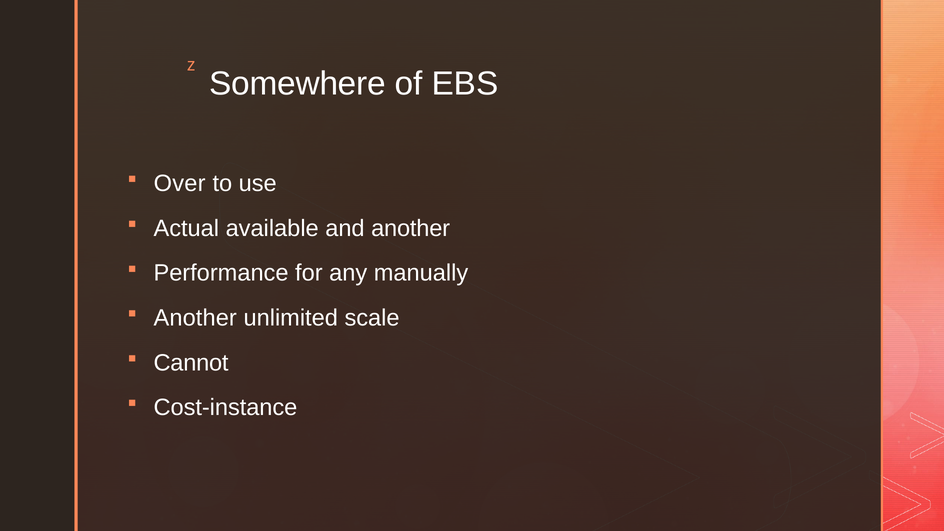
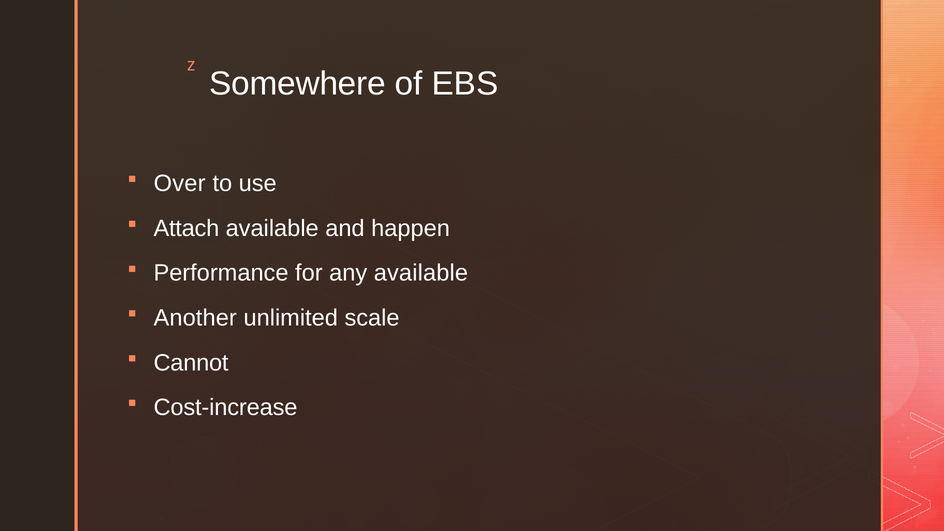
Actual: Actual -> Attach (186, 228)
and another: another -> happen (411, 228)
any manually: manually -> available (421, 273)
Cost-instance: Cost-instance -> Cost-increase (225, 408)
